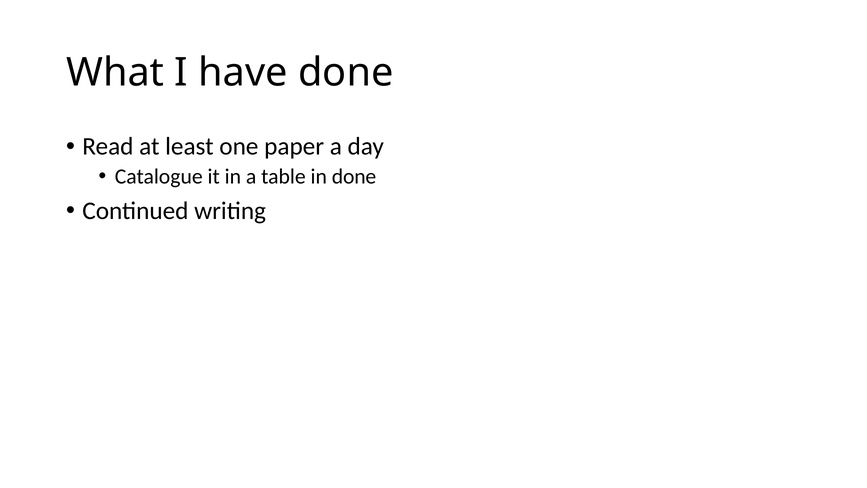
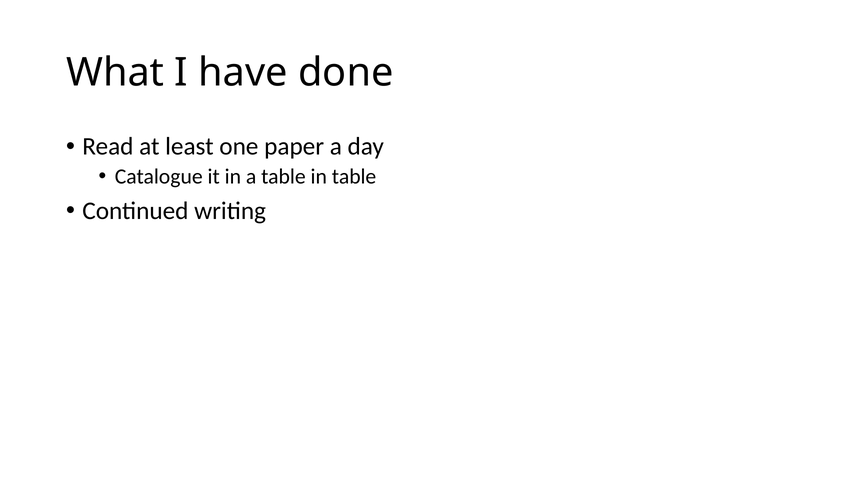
in done: done -> table (354, 176)
